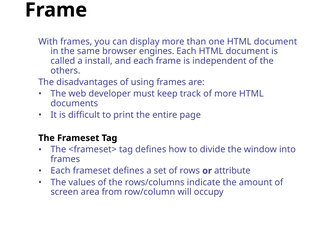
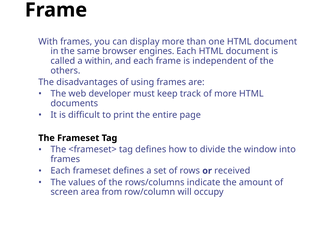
install: install -> within (99, 61)
attribute: attribute -> received (232, 171)
